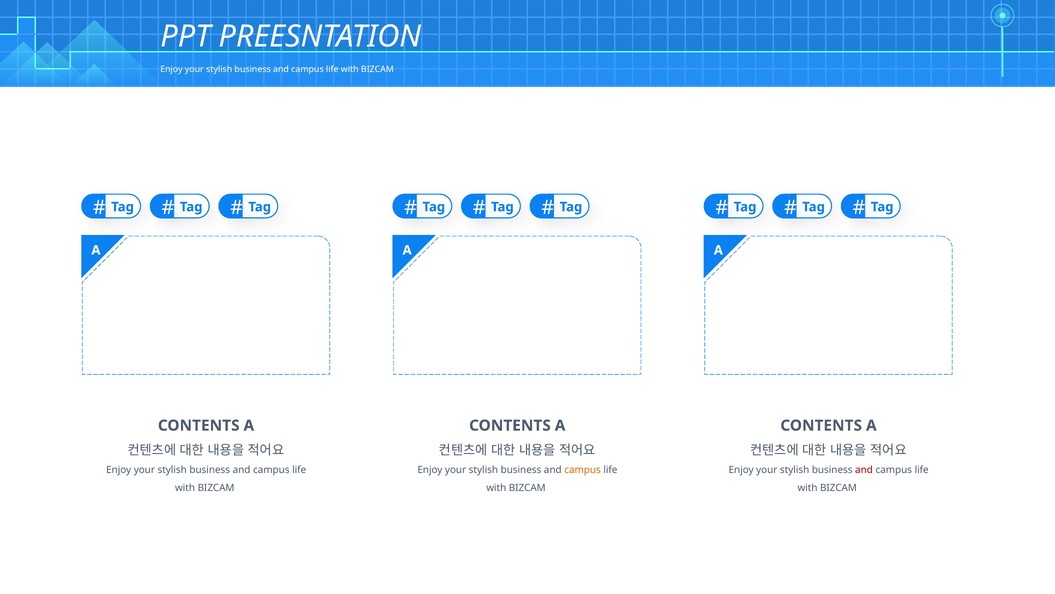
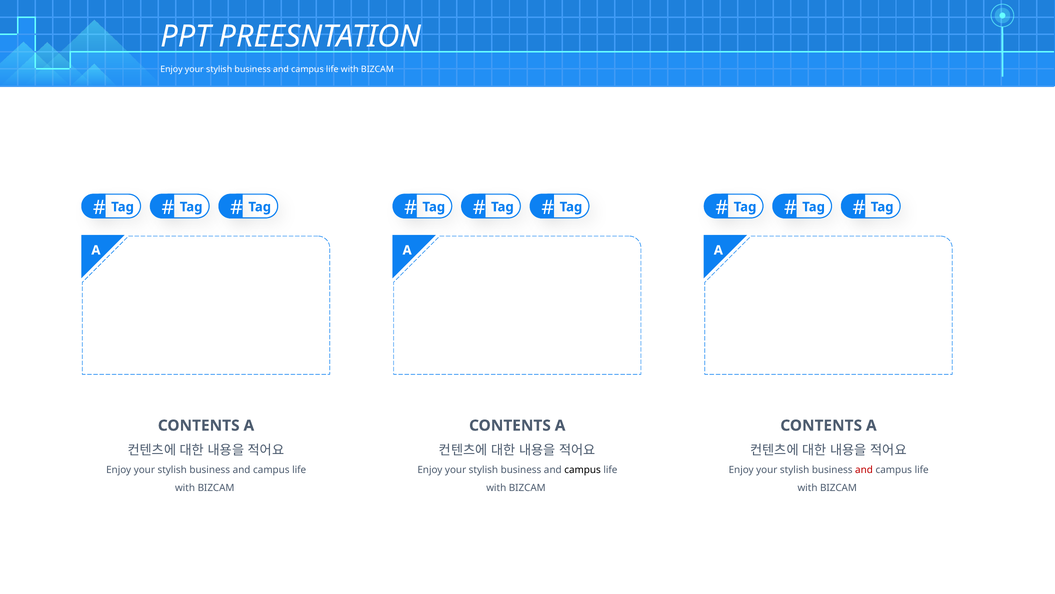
campus colour: orange -> black (583, 470)
